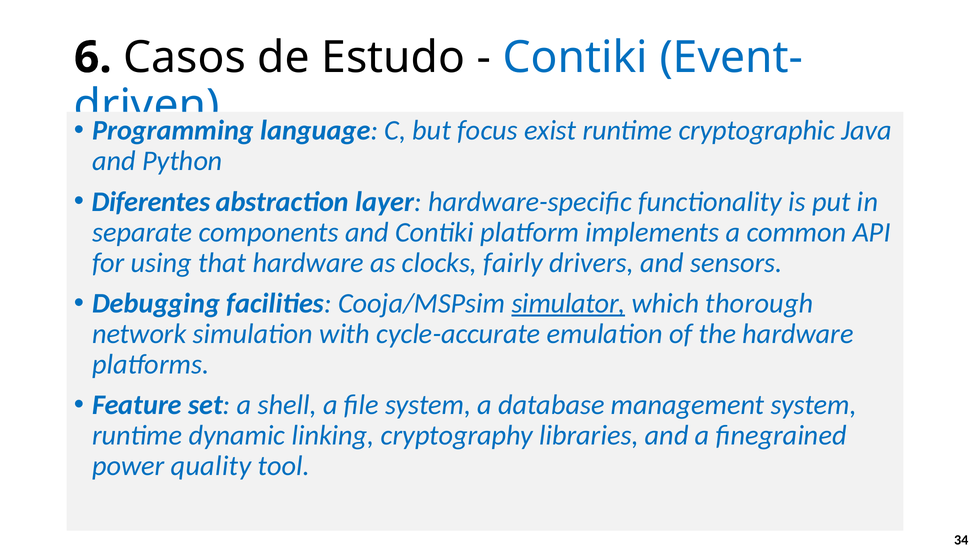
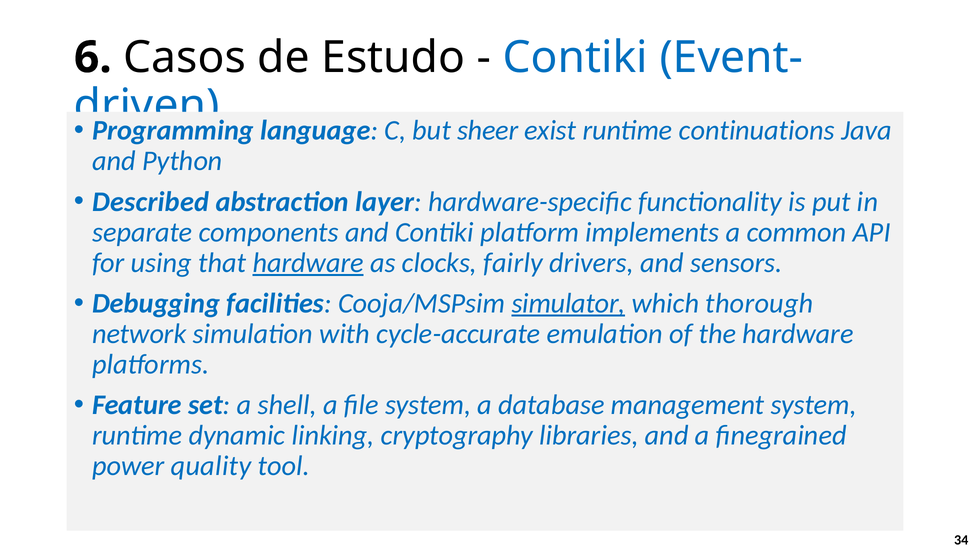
focus: focus -> sheer (488, 130)
cryptographic: cryptographic -> continuations (757, 130)
Diferentes: Diferentes -> Described (151, 202)
hardware underline: none -> present (308, 263)
